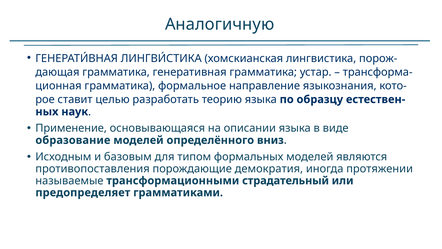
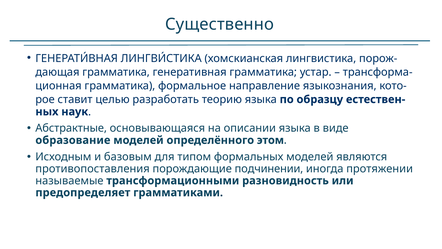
Аналогичную: Аналогичную -> Существенно (220, 24)
Применение: Применение -> Абстрактные (71, 128)
вниз: вниз -> этом (270, 140)
демократия: демократия -> подчинении (269, 168)
страдательный: страдательный -> разновидность (285, 180)
